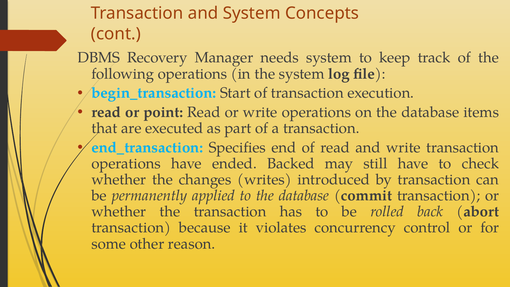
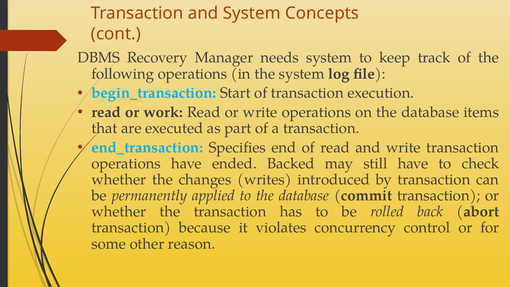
point: point -> work (163, 112)
